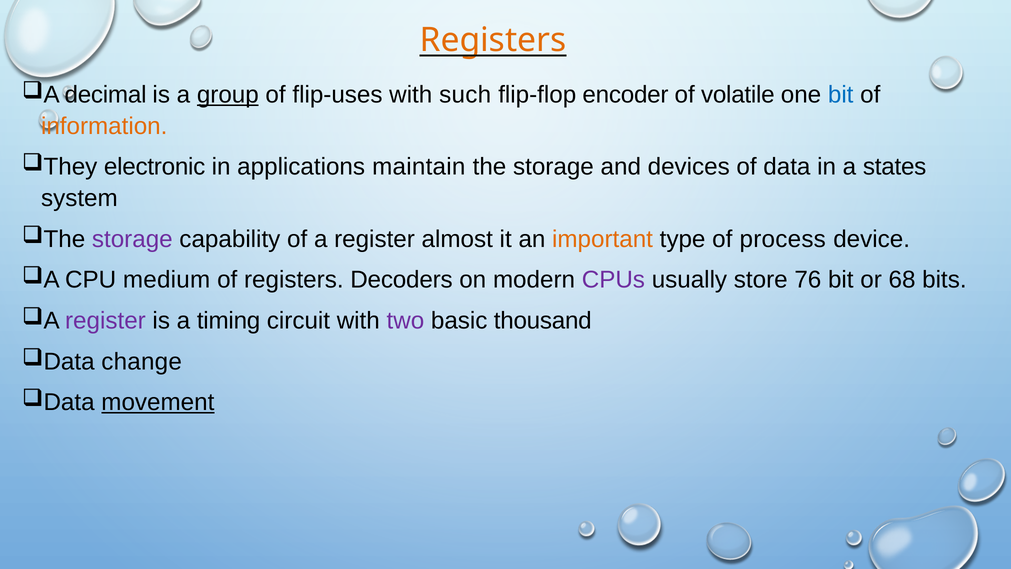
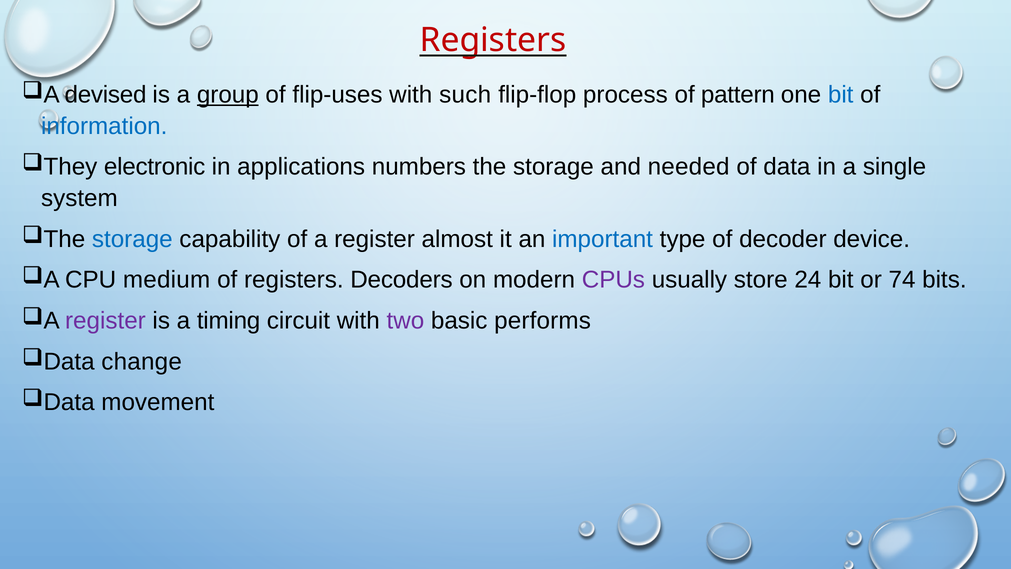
Registers colour: orange -> red (493, 40)
decimal: decimal -> devised (106, 95)
encoder: encoder -> process (625, 95)
volatile: volatile -> pattern (738, 95)
information colour: orange -> blue (104, 126)
maintain: maintain -> numbers (419, 167)
devices: devices -> needed (689, 167)
states: states -> single (895, 167)
storage colour: purple -> blue (132, 239)
important colour: orange -> blue (602, 239)
process: process -> decoder (783, 239)
76: 76 -> 24 (808, 280)
68: 68 -> 74 (902, 280)
thousand: thousand -> performs (543, 321)
movement underline: present -> none (158, 402)
